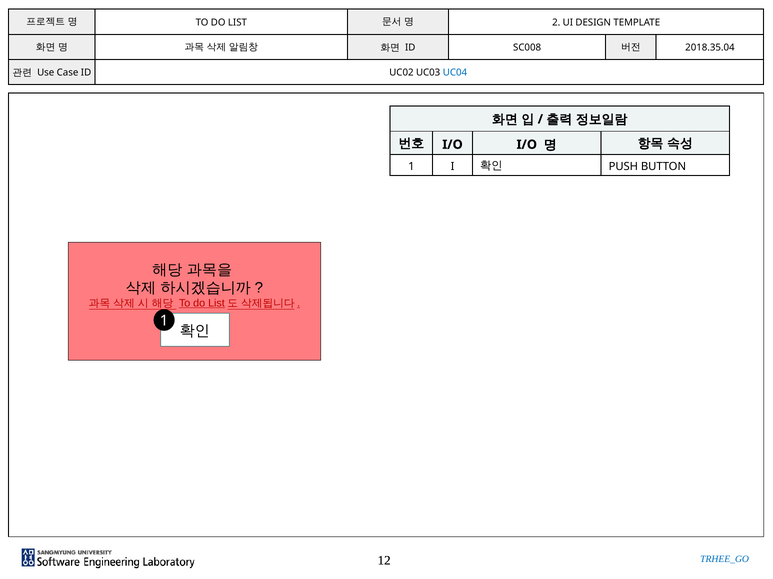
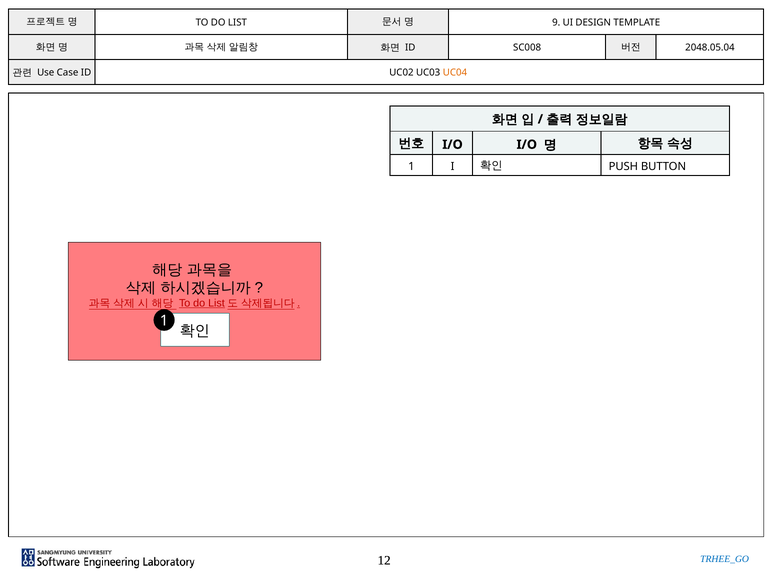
2: 2 -> 9 (556, 22)
2018.35.04: 2018.35.04 -> 2048.05.04 (710, 48)
UC04 colour: blue -> orange (455, 73)
